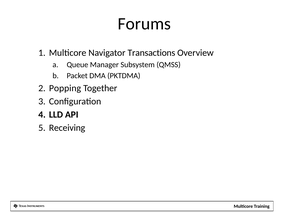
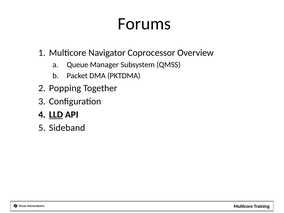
Transactions: Transactions -> Coprocessor (151, 53)
LLD underline: none -> present (56, 115)
Receiving: Receiving -> Sideband (67, 128)
